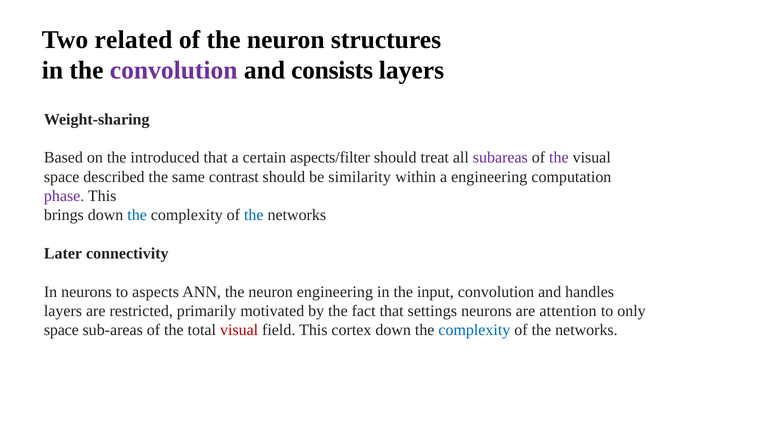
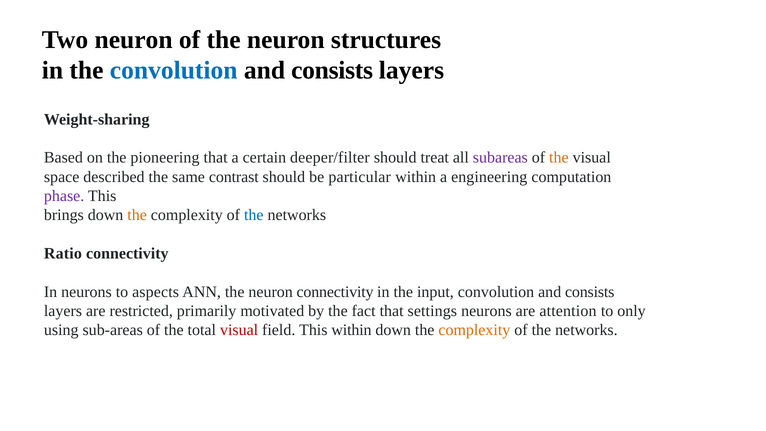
Two related: related -> neuron (134, 40)
convolution colour: purple -> blue (174, 70)
introduced: introduced -> pioneering (165, 158)
aspects/filter: aspects/filter -> deeper/filter (330, 158)
the colour: purple -> orange (559, 158)
similarity: similarity -> particular (360, 177)
the colour: blue -> orange (137, 215)
Later: Later -> Ratio (63, 253)
neuron engineering: engineering -> connectivity (335, 292)
input convolution and handles: handles -> consists (590, 292)
space: space -> using (61, 330)
This cortex: cortex -> within (352, 330)
complexity colour: blue -> orange (474, 330)
